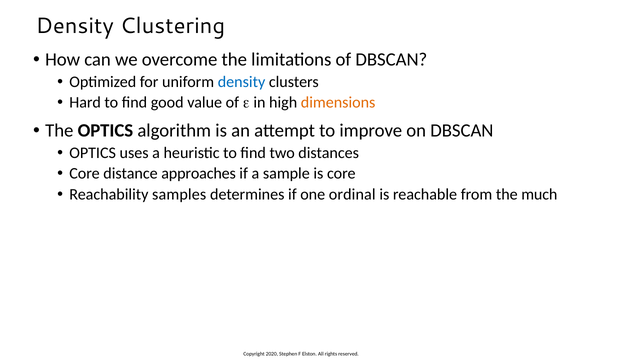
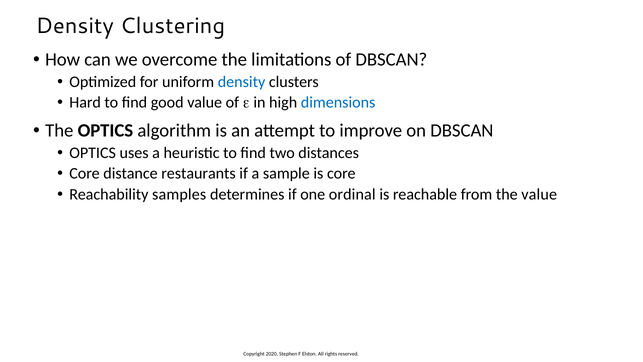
dimensions colour: orange -> blue (338, 103)
approaches: approaches -> restaurants (199, 174)
the much: much -> value (539, 194)
